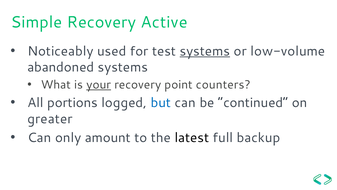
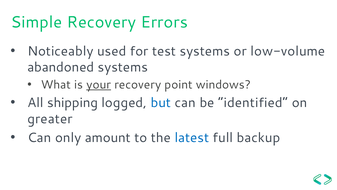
Active: Active -> Errors (164, 22)
systems underline: present -> none (205, 51)
counters: counters -> windows (223, 85)
portions: portions -> shipping (73, 103)
continued: continued -> identified (253, 103)
latest colour: black -> blue (192, 137)
